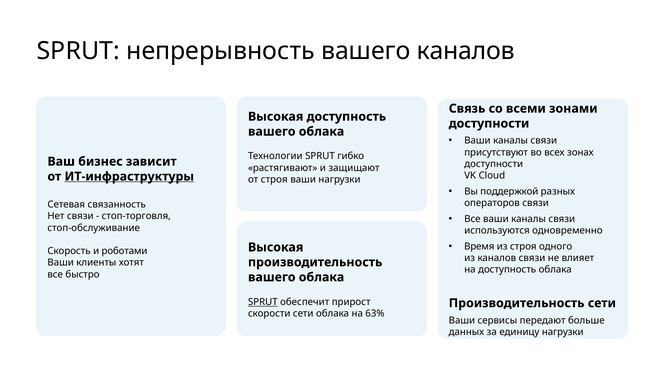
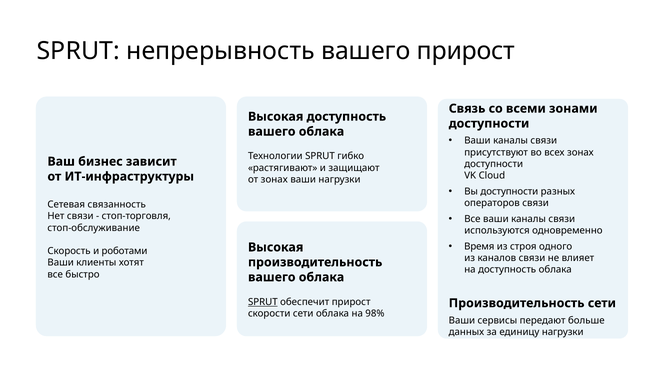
вашего каналов: каналов -> прирост (466, 51)
ИТ-инфраструктуры underline: present -> none (129, 176)
от строя: строя -> зонах (274, 179)
Вы поддержкой: поддержкой -> доступности (509, 191)
63%: 63% -> 98% (375, 313)
